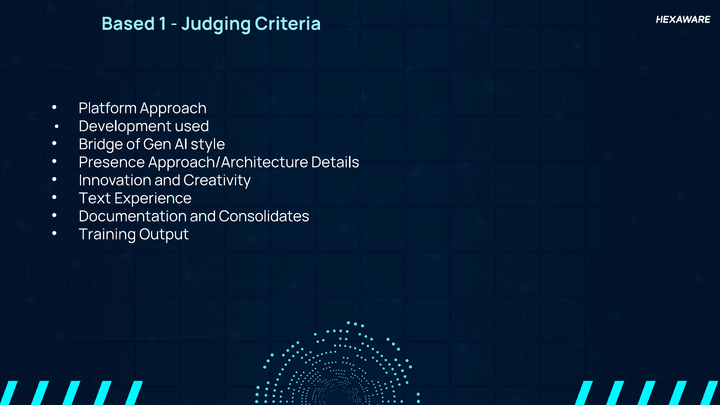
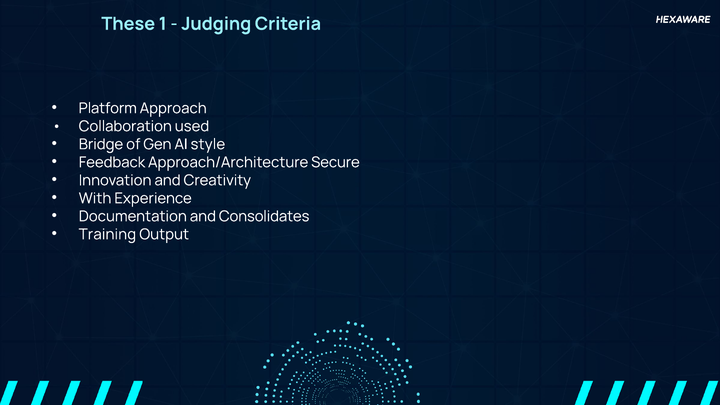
Based: Based -> These (128, 24)
Development: Development -> Collaboration (125, 126)
Presence: Presence -> Feedback (112, 162)
Details: Details -> Secure (335, 162)
Text: Text -> With (95, 198)
